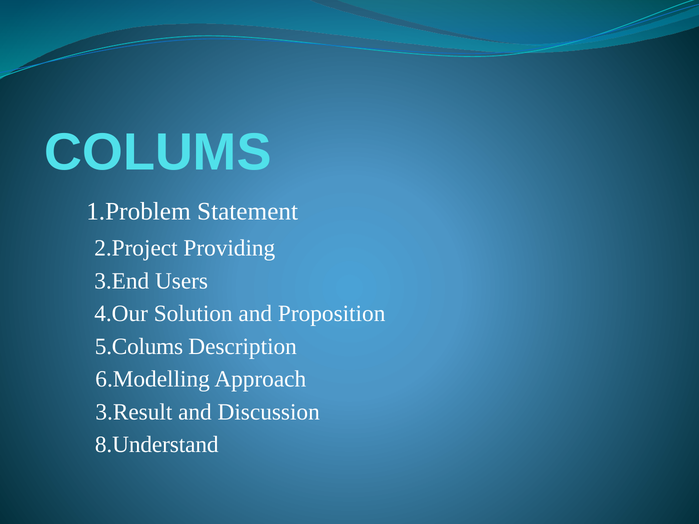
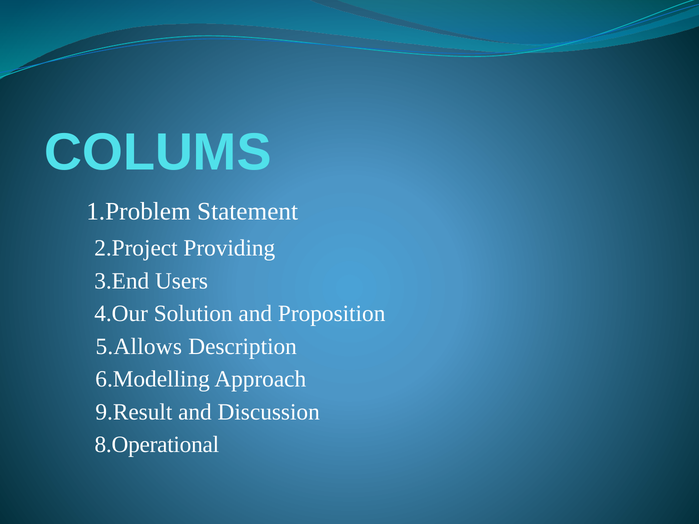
5.Colums: 5.Colums -> 5.Allows (139, 347)
3.Result: 3.Result -> 9.Result (134, 412)
8.Understand: 8.Understand -> 8.Operational (157, 445)
